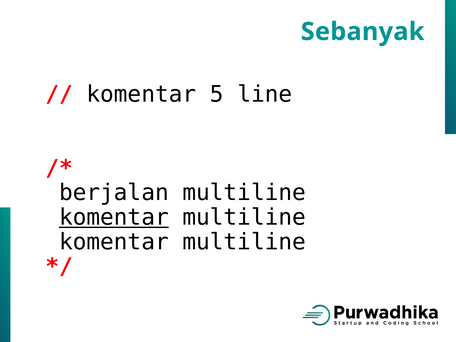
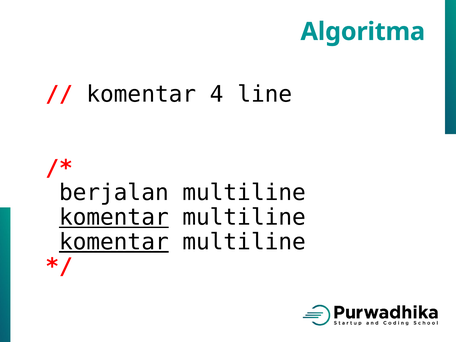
Sebanyak: Sebanyak -> Algoritma (363, 32)
5: 5 -> 4 (217, 94)
komentar underline: none -> present (114, 242)
